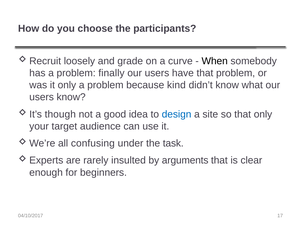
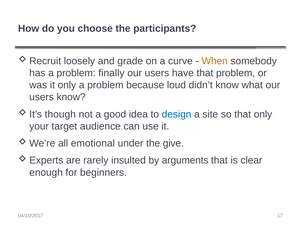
When colour: black -> orange (215, 61)
kind: kind -> loud (176, 85)
confusing: confusing -> emotional (93, 143)
task: task -> give (173, 143)
